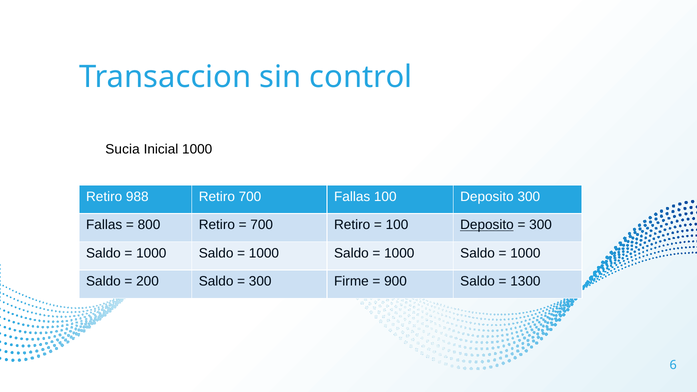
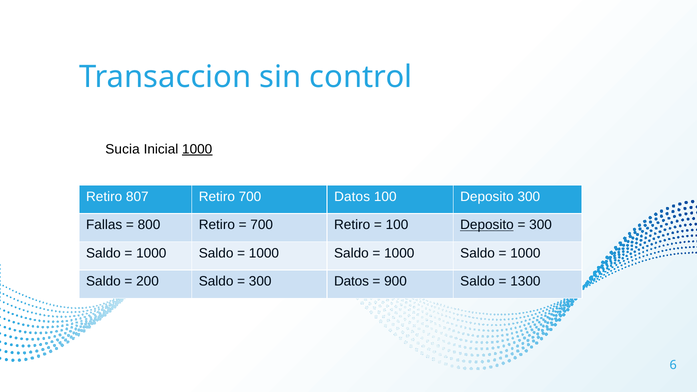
1000 underline: none -> present (197, 149)
988: 988 -> 807 (137, 197)
700 Fallas: Fallas -> Datos (352, 197)
300 Firme: Firme -> Datos (351, 281)
